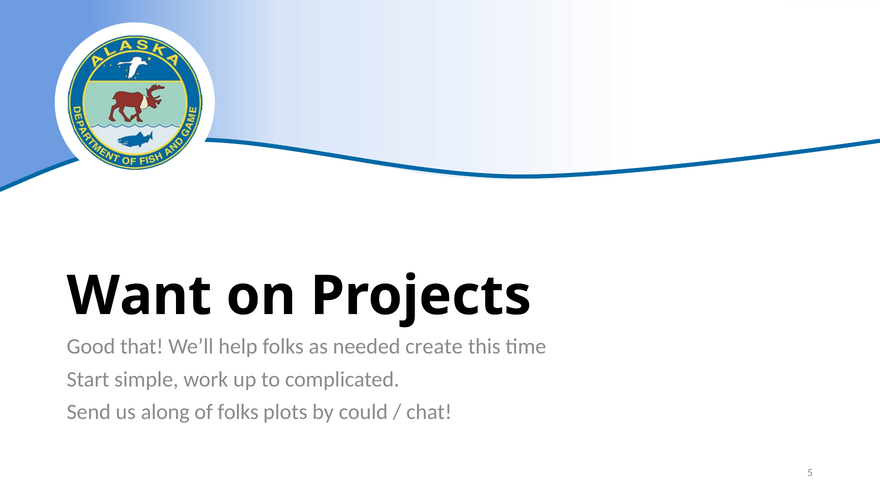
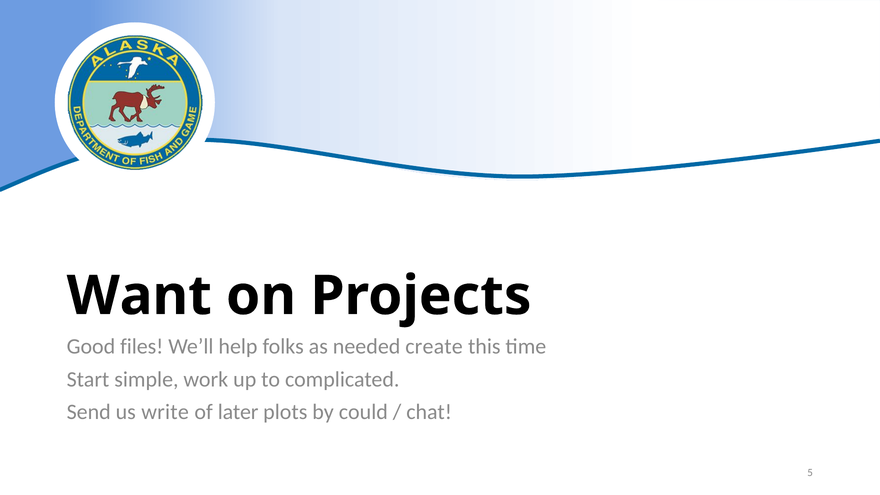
that: that -> files (142, 346)
along: along -> write (165, 412)
of folks: folks -> later (238, 412)
